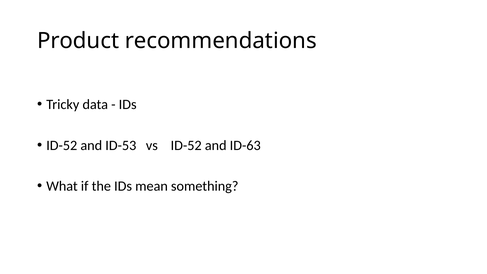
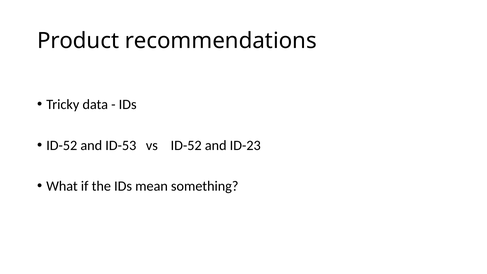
ID-63: ID-63 -> ID-23 (245, 145)
